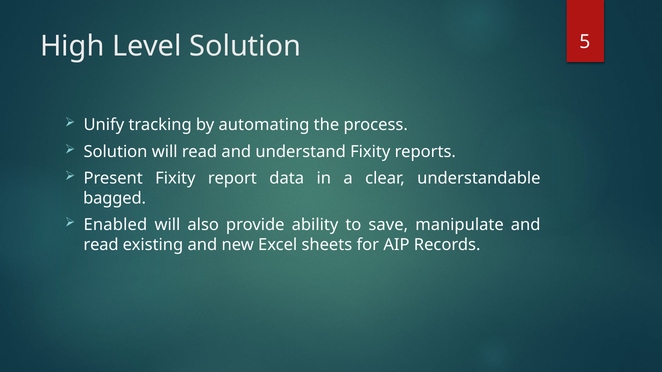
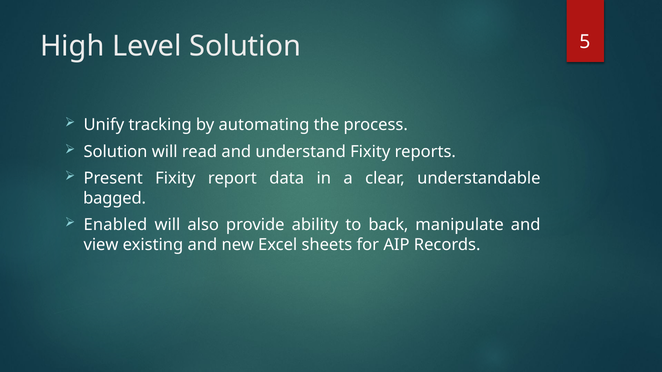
save: save -> back (388, 225)
read: read -> view (101, 245)
